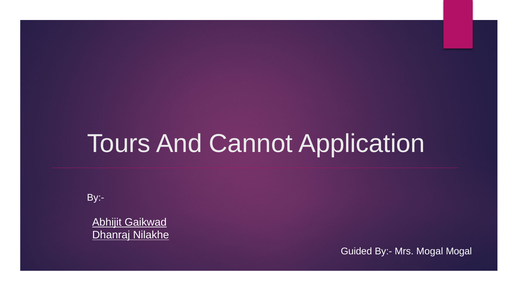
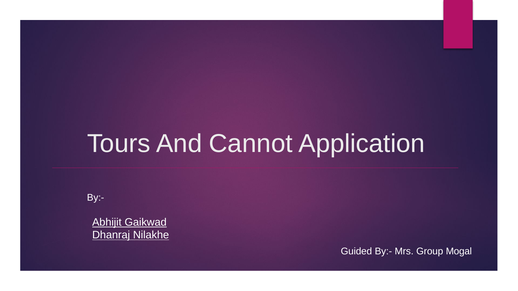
Mrs Mogal: Mogal -> Group (430, 252)
